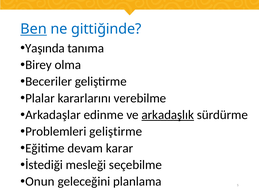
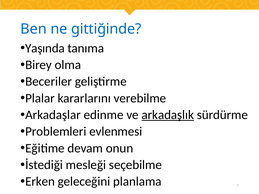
Ben underline: present -> none (34, 29)
Problemleri geliştirme: geliştirme -> evlenmesi (116, 132)
karar: karar -> onun (120, 148)
Onun: Onun -> Erken (40, 182)
